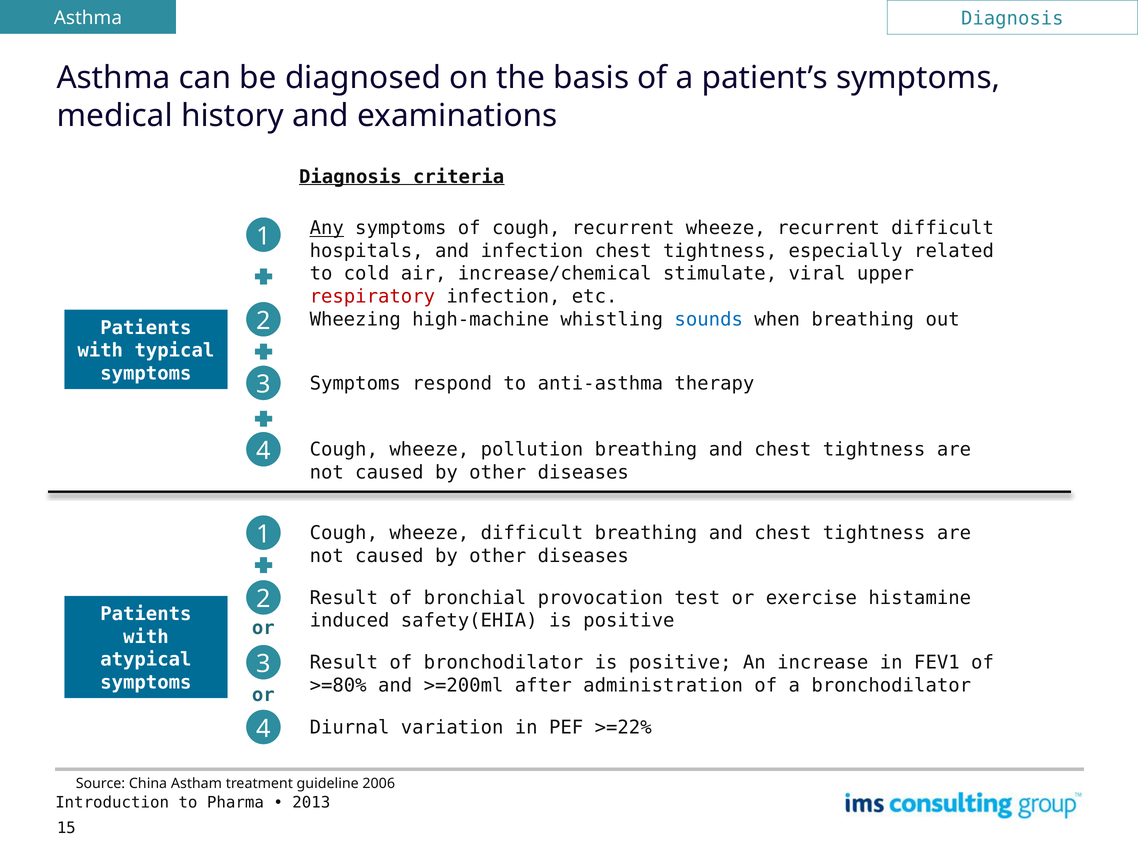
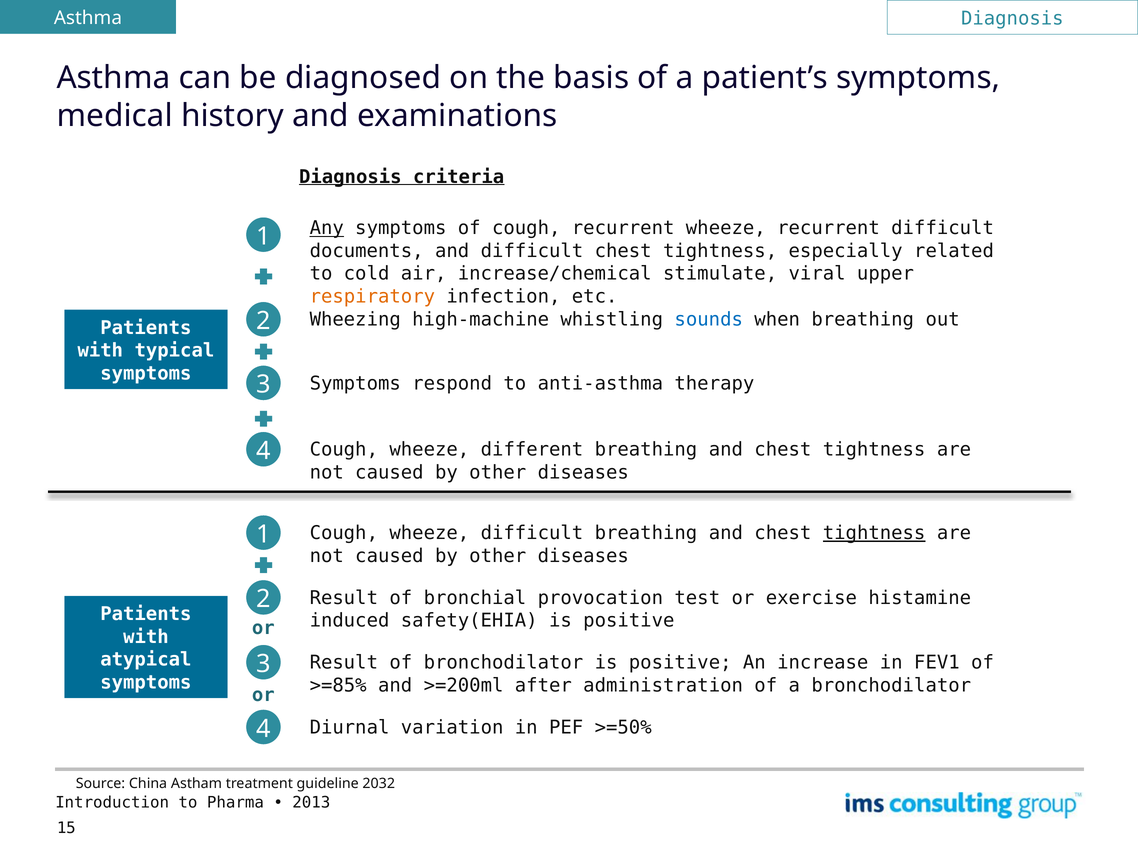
hospitals: hospitals -> documents (367, 251)
and infection: infection -> difficult (532, 251)
respiratory colour: red -> orange (372, 297)
pollution: pollution -> different (532, 450)
tightness underline: none -> present (874, 533)
>=80%: >=80% -> >=85% (338, 686)
>=22%: >=22% -> >=50% (623, 728)
2006: 2006 -> 2032 (379, 784)
